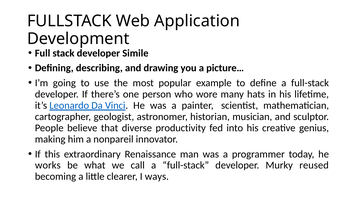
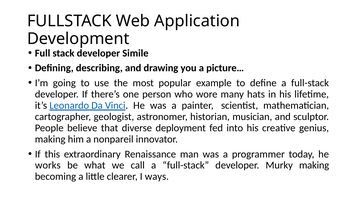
productivity: productivity -> deployment (181, 128)
Murky reused: reused -> making (314, 165)
